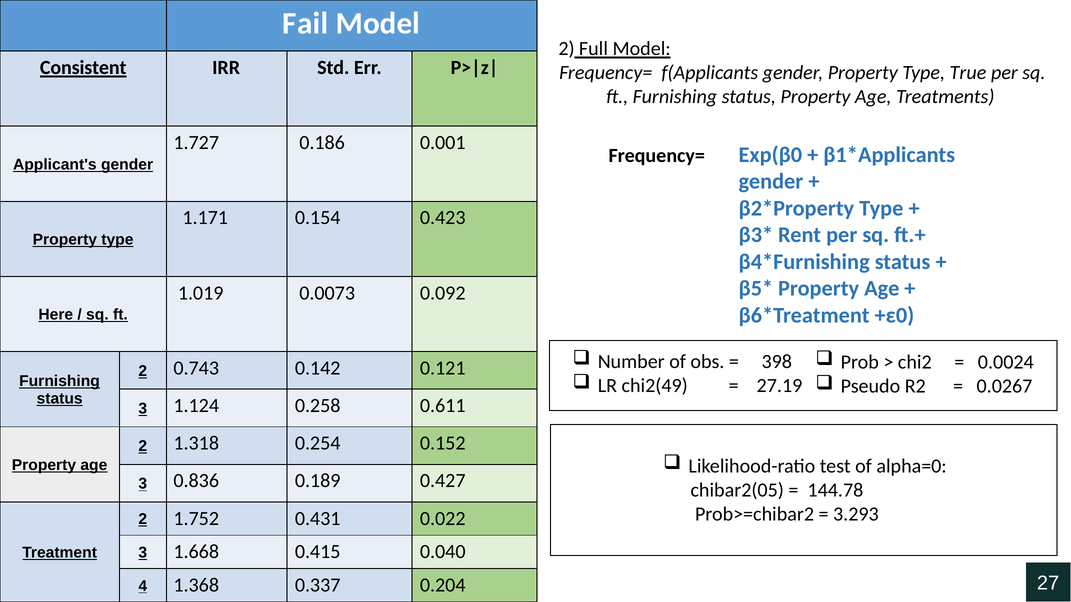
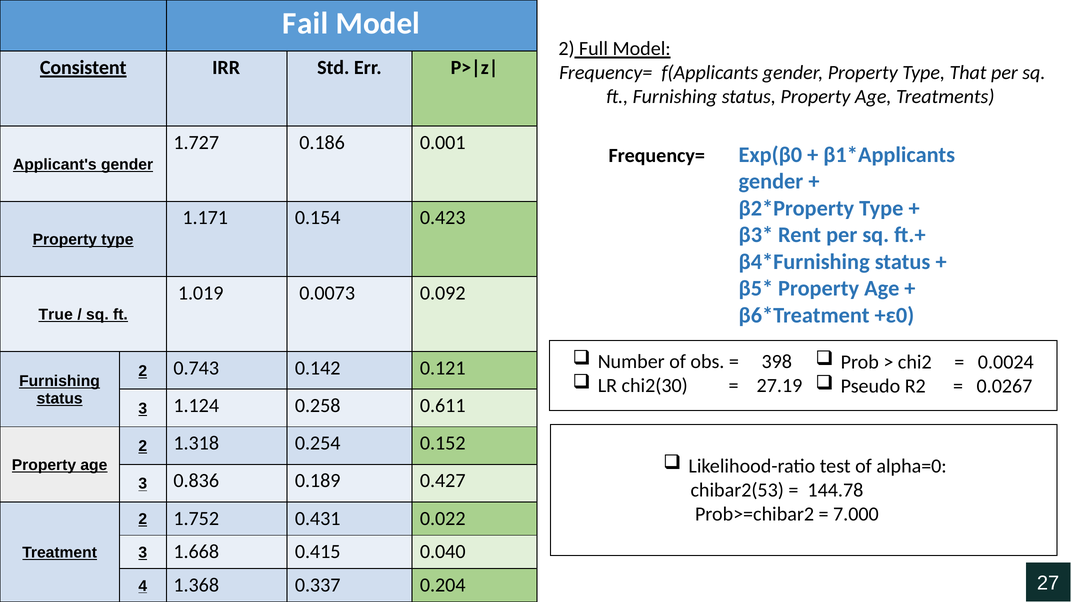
True: True -> That (968, 73)
Here: Here -> True (56, 315)
chi2(49: chi2(49 -> chi2(30 (655, 386)
chibar2(05: chibar2(05 -> chibar2(53 (737, 490)
3.293: 3.293 -> 7.000 (856, 515)
